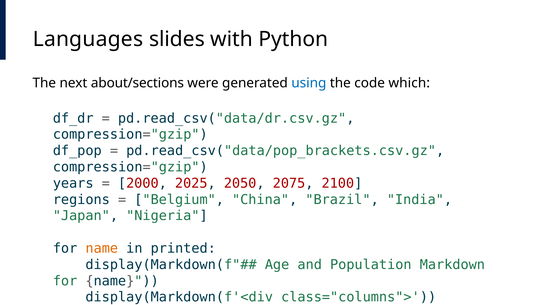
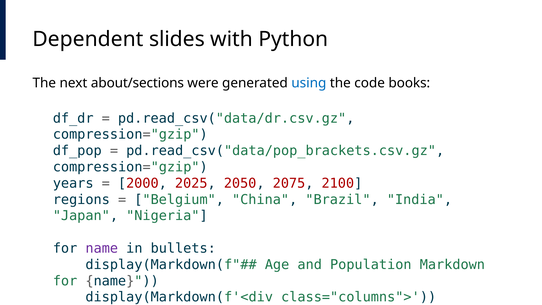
Languages: Languages -> Dependent (88, 39)
which: which -> books (409, 83)
name colour: orange -> purple (102, 248)
printed: printed -> bullets (183, 248)
